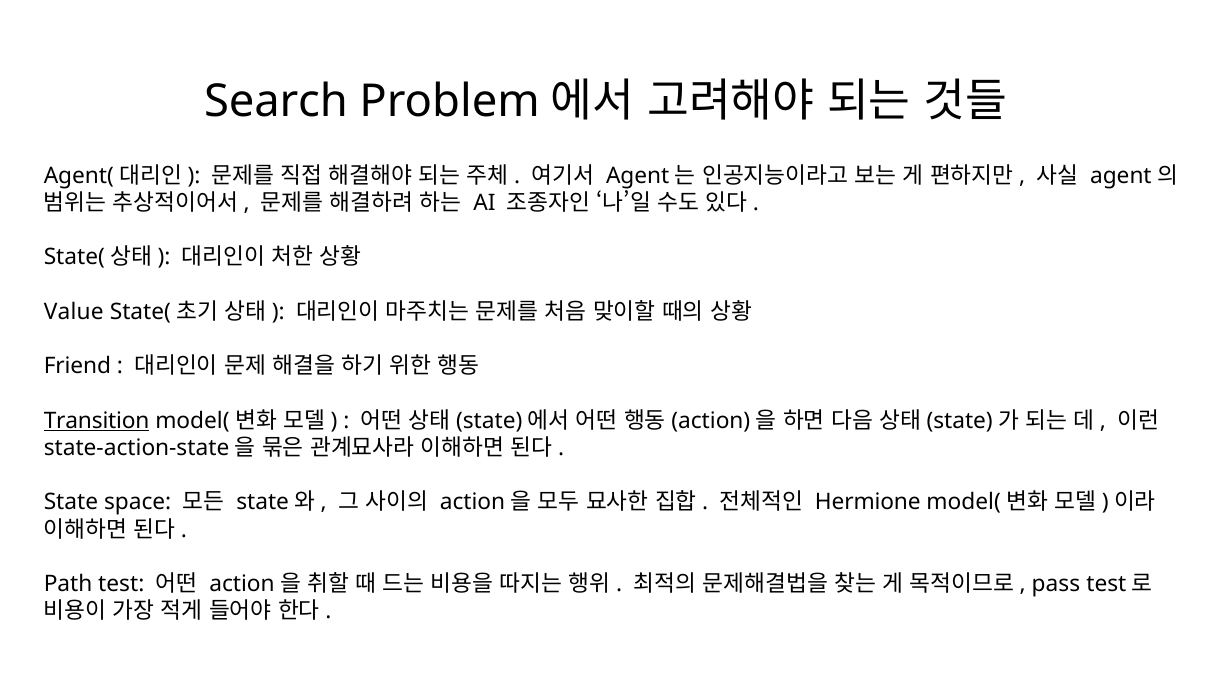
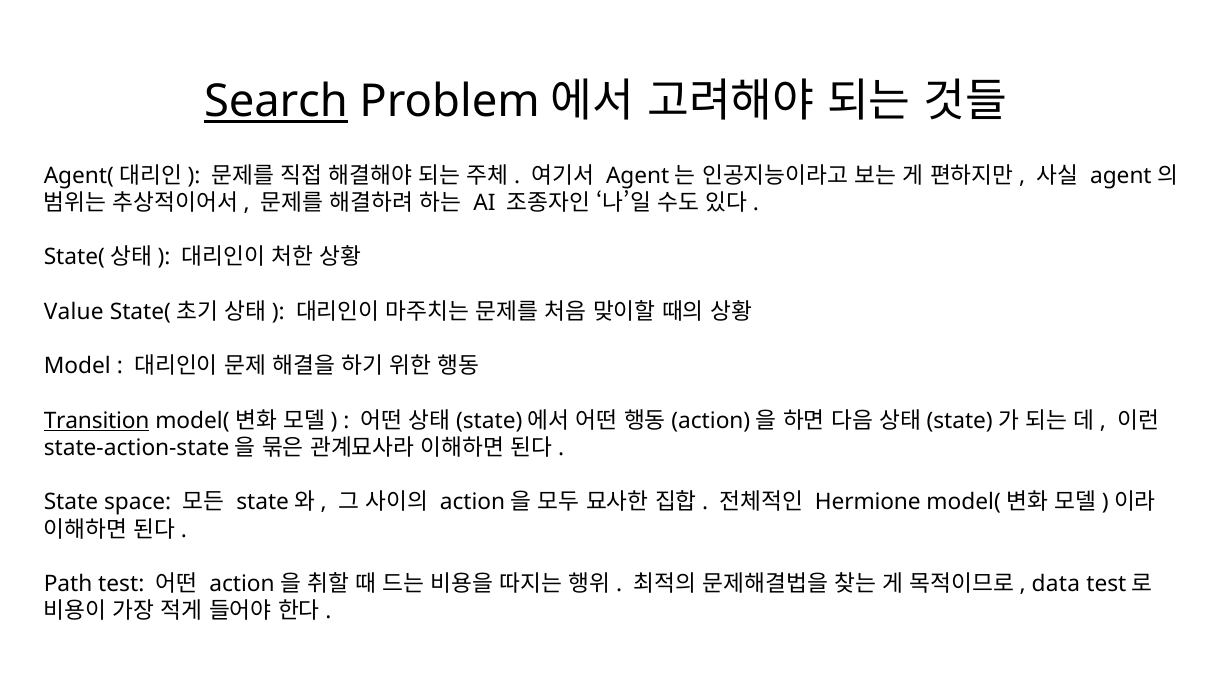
Search underline: none -> present (276, 102)
Friend: Friend -> Model (77, 366)
pass: pass -> data (1056, 584)
